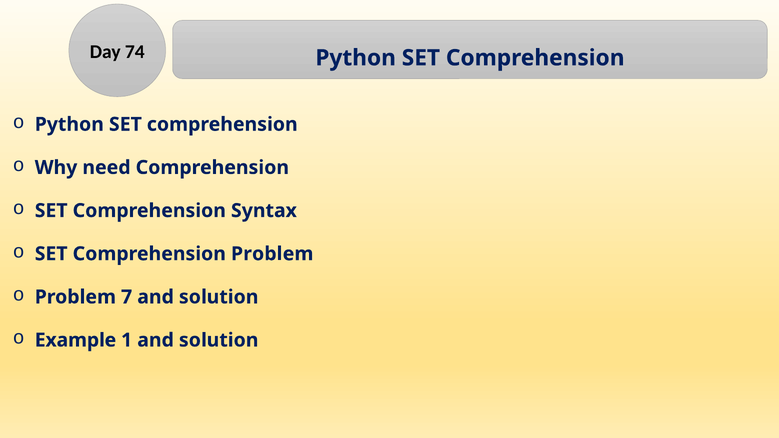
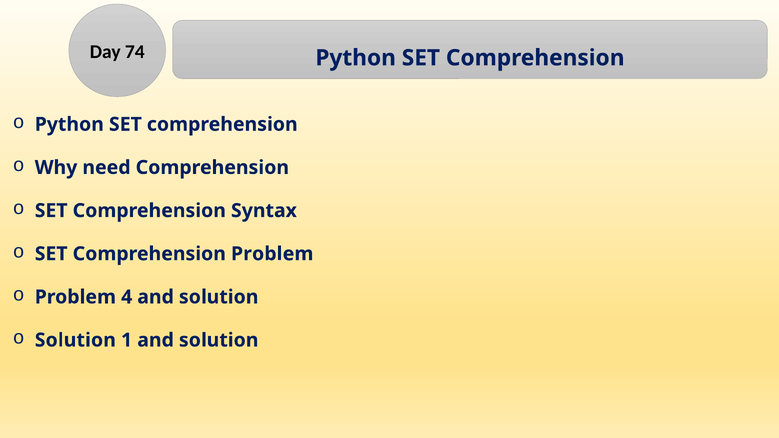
7: 7 -> 4 (127, 297)
Example: Example -> Solution (75, 340)
